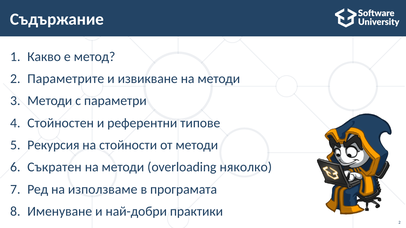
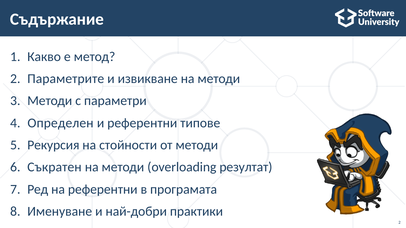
Стойностен: Стойностен -> Определен (61, 123)
няколко: няколко -> резултат (246, 167)
на използваме: използваме -> референтни (103, 190)
